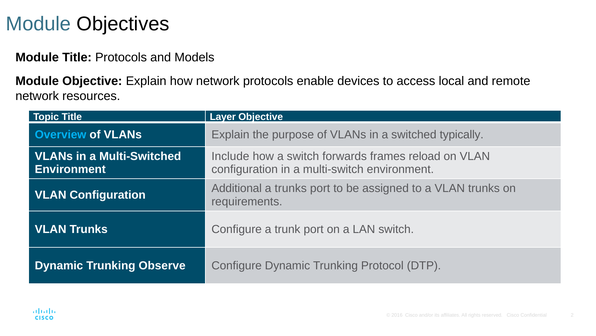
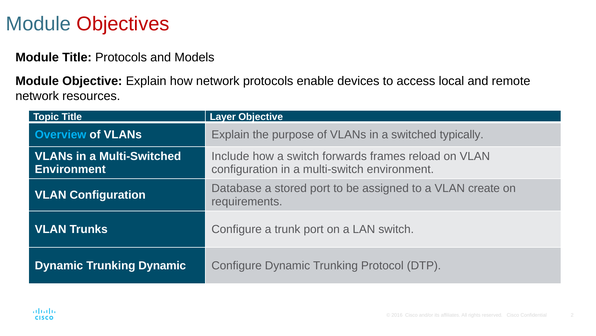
Objectives colour: black -> red (123, 24)
Additional: Additional -> Database (237, 188)
a trunks: trunks -> stored (291, 188)
a VLAN trunks: trunks -> create (484, 188)
Trunking Observe: Observe -> Dynamic (162, 265)
